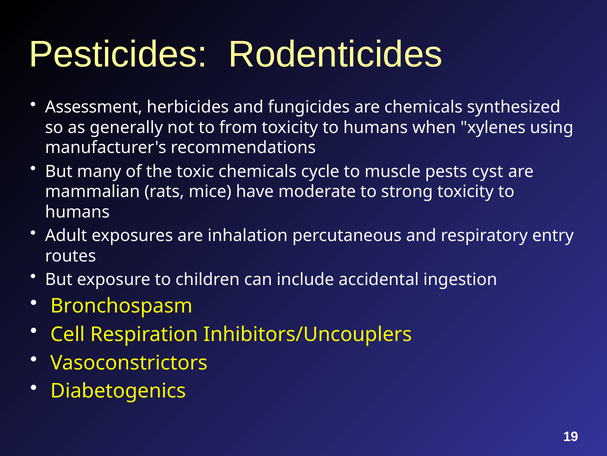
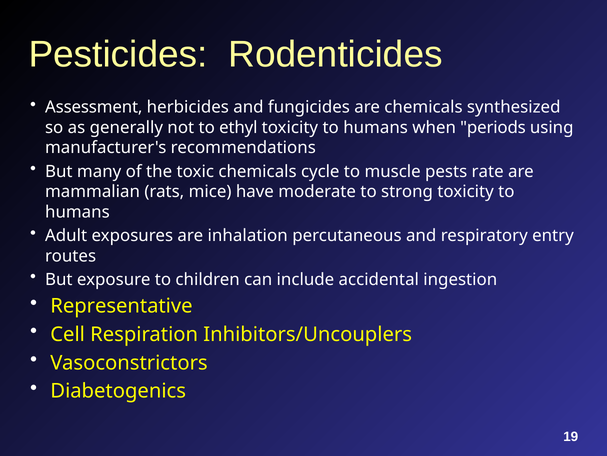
from: from -> ethyl (238, 127)
xylenes: xylenes -> periods (493, 127)
cyst: cyst -> rate (488, 171)
Bronchospasm: Bronchospasm -> Representative (121, 306)
